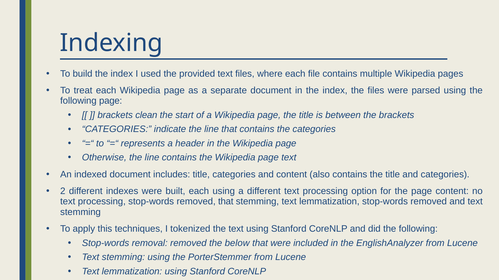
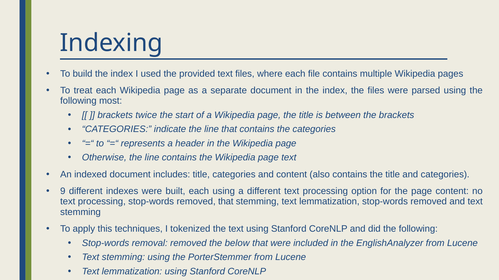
following page: page -> most (111, 101)
clean: clean -> twice (146, 115)
2: 2 -> 9 (63, 191)
